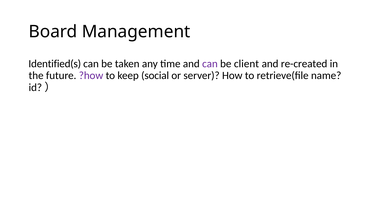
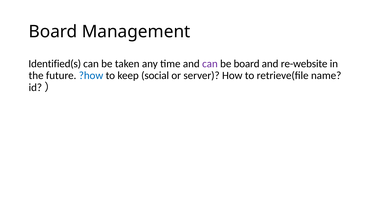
be client: client -> board (247, 64)
re-created: re-created -> re-website (304, 64)
?how colour: purple -> blue (91, 75)
